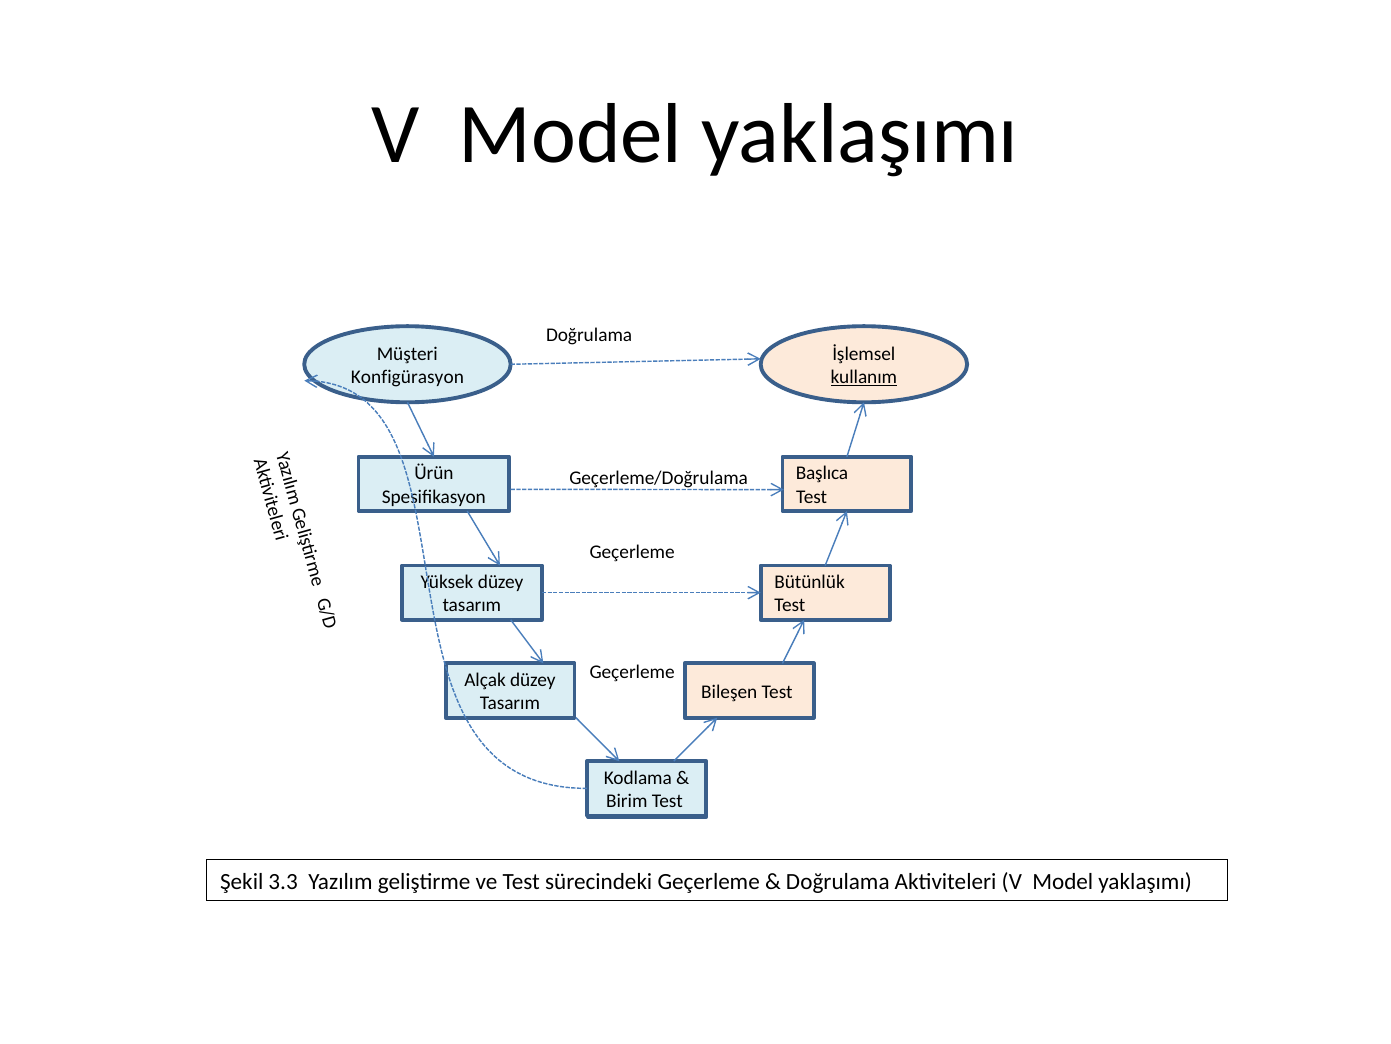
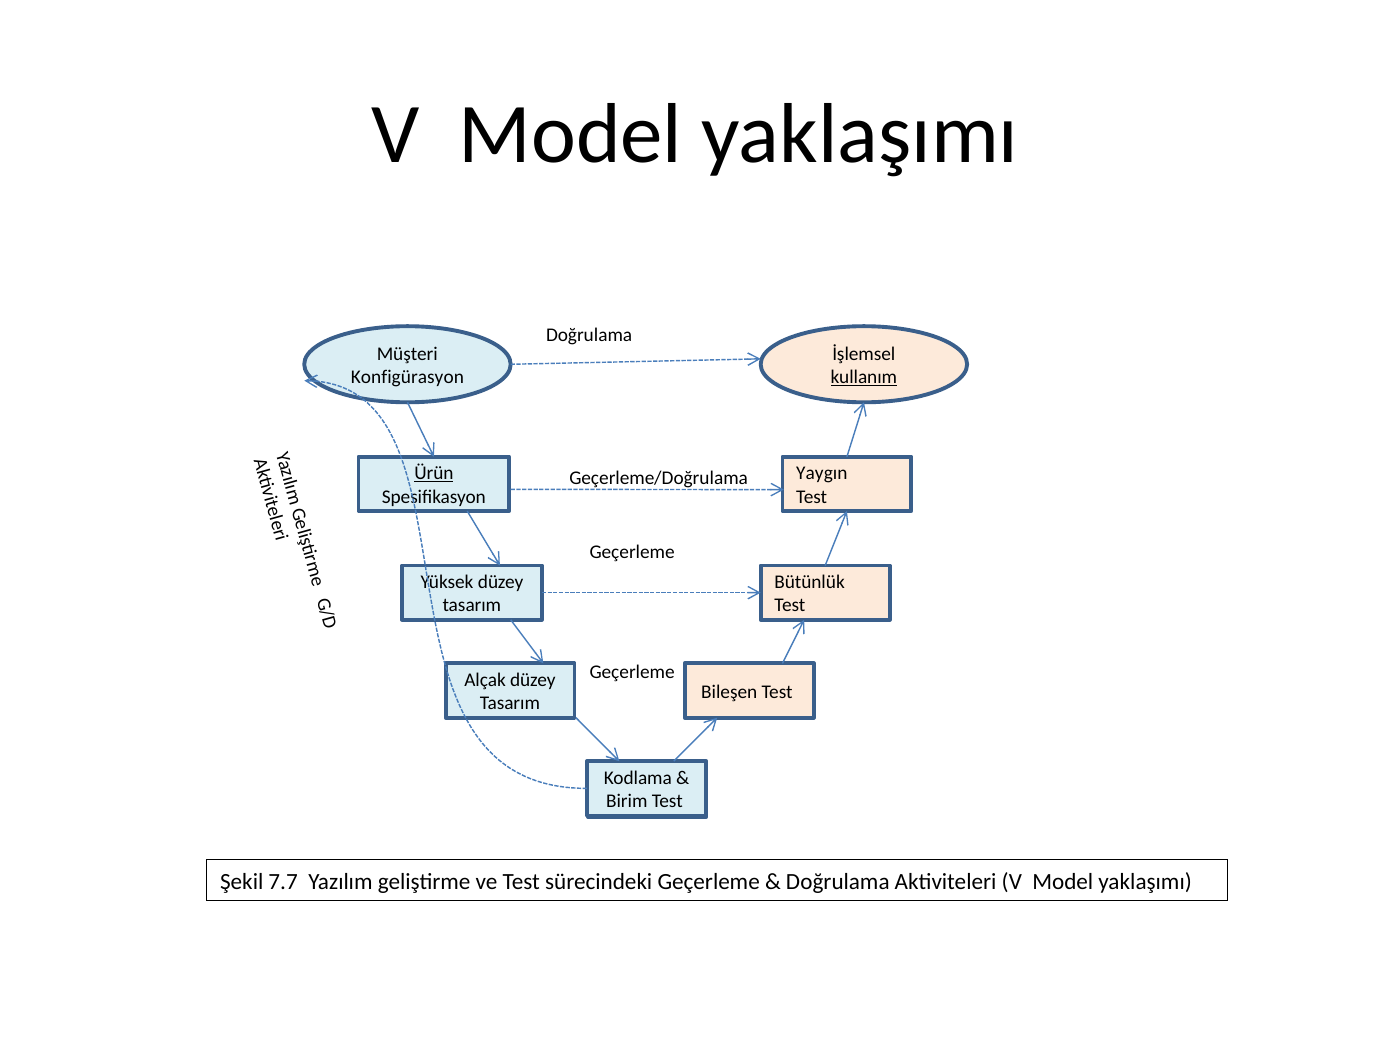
Ürün underline: none -> present (434, 473)
Başlıca: Başlıca -> Yaygın (822, 473)
3.3: 3.3 -> 7.7 (283, 881)
